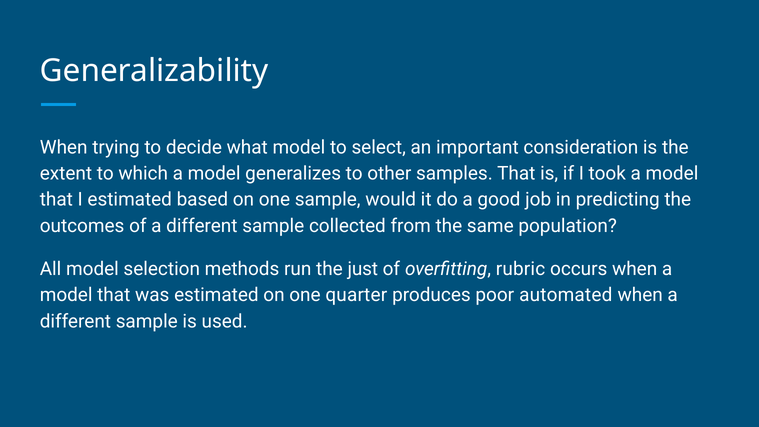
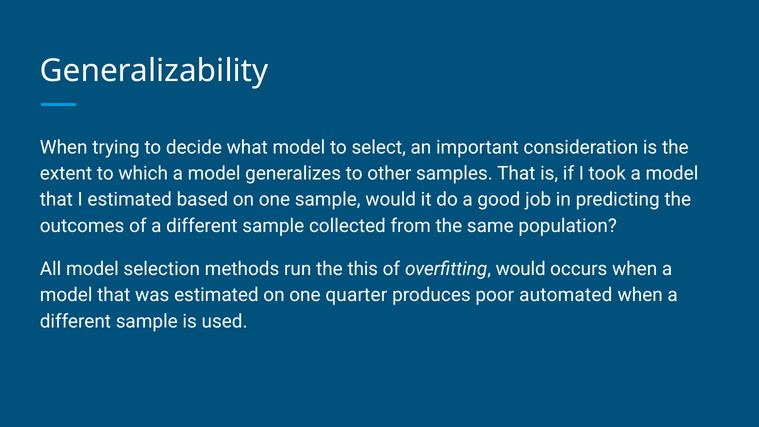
just: just -> this (363, 269)
overfitting rubric: rubric -> would (521, 269)
